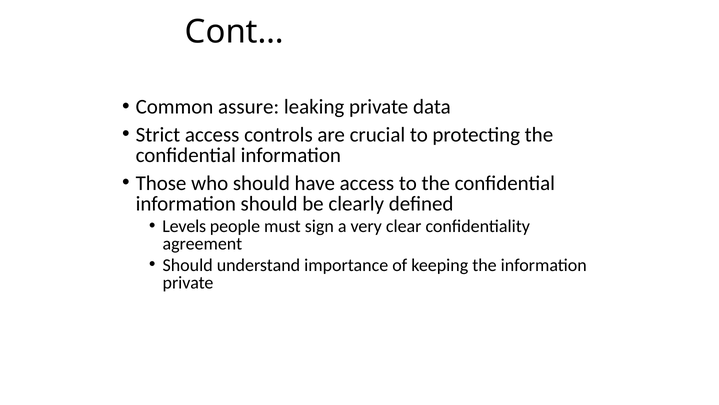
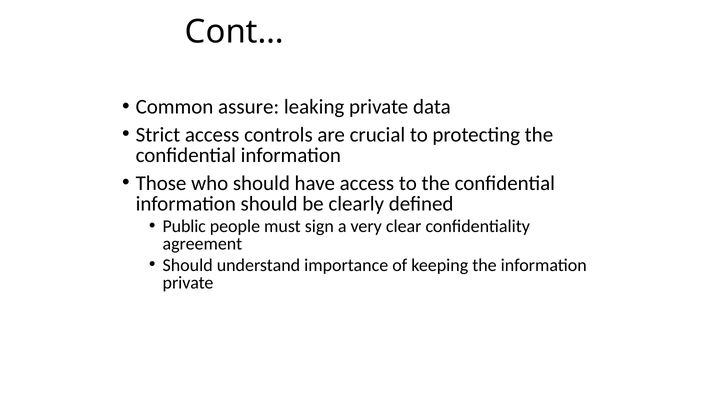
Levels: Levels -> Public (184, 226)
